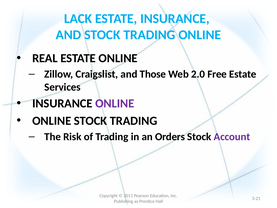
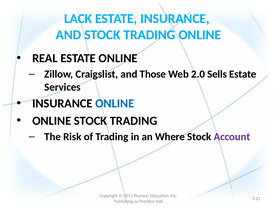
Free: Free -> Sells (217, 74)
ONLINE colour: purple -> blue (115, 103)
Orders: Orders -> Where (170, 137)
